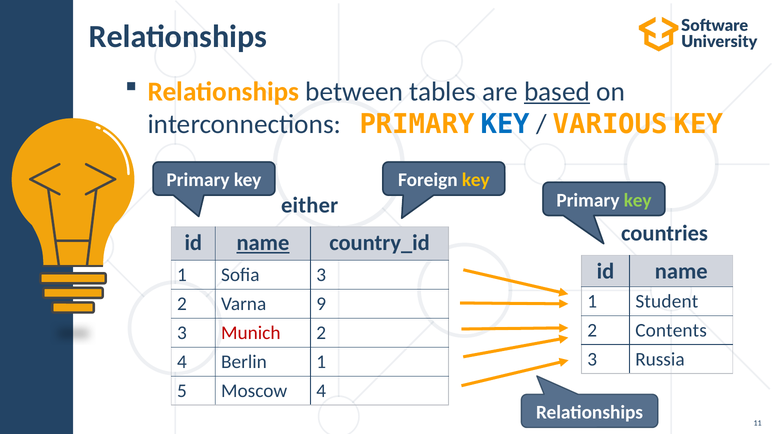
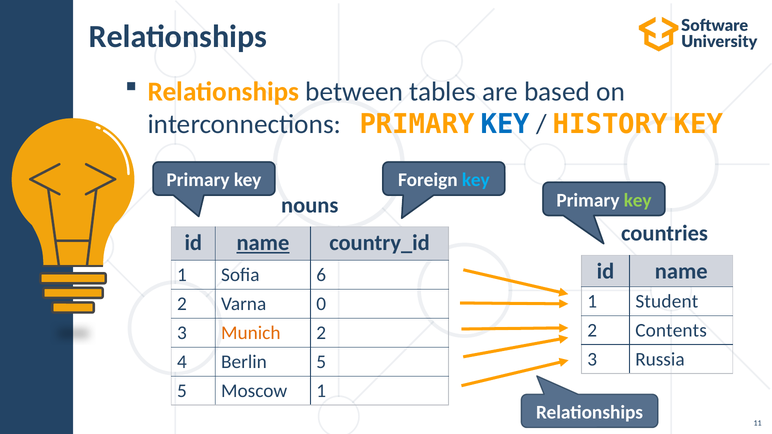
based underline: present -> none (557, 92)
VARIOUS: VARIOUS -> HISTORY (610, 124)
key colour: yellow -> light blue (476, 180)
either: either -> nouns (310, 205)
Sofia 3: 3 -> 6 (321, 275)
9: 9 -> 0 (321, 304)
Munich colour: red -> orange (251, 333)
Berlin 1: 1 -> 5 (321, 362)
Moscow 4: 4 -> 1 (321, 391)
